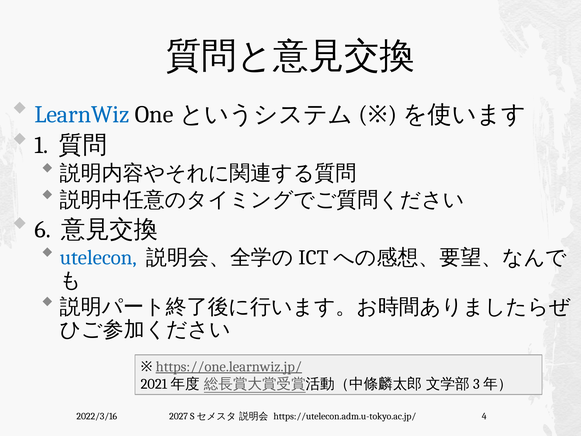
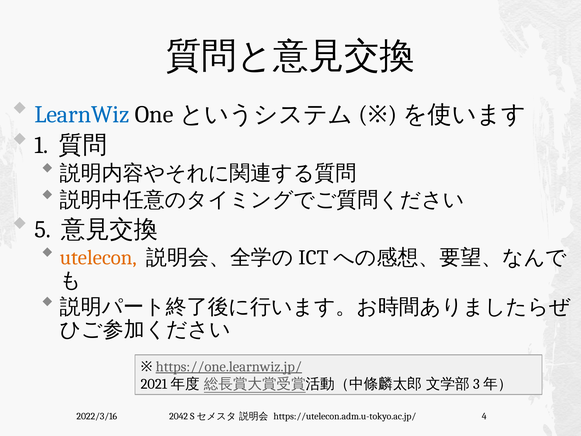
6: 6 -> 5 (43, 229)
utelecon colour: blue -> orange (98, 257)
2027: 2027 -> 2042 (179, 416)
